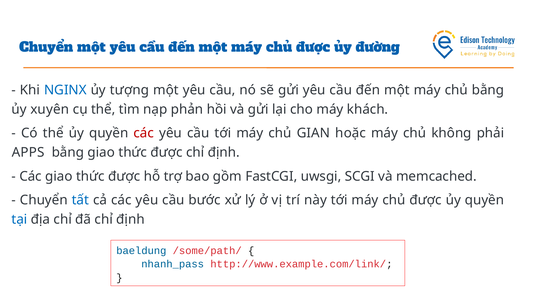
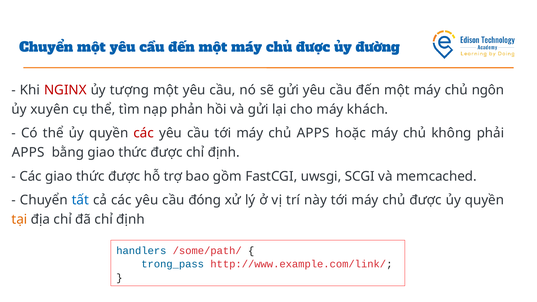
NGINX colour: blue -> red (65, 90)
chủ bằng: bằng -> ngôn (488, 90)
chủ GIAN: GIAN -> APPS (313, 133)
bước: bước -> đóng (205, 200)
tại colour: blue -> orange (19, 219)
baeldung: baeldung -> handlers (141, 251)
nhanh_pass: nhanh_pass -> trong_pass (173, 264)
